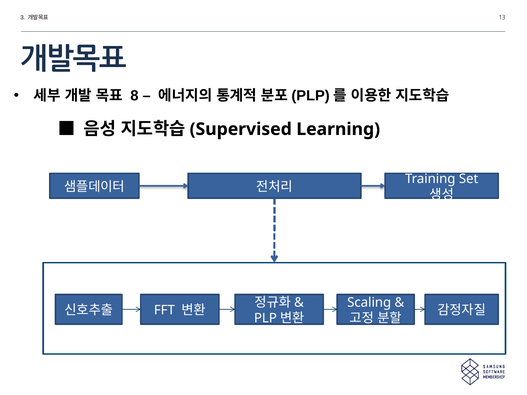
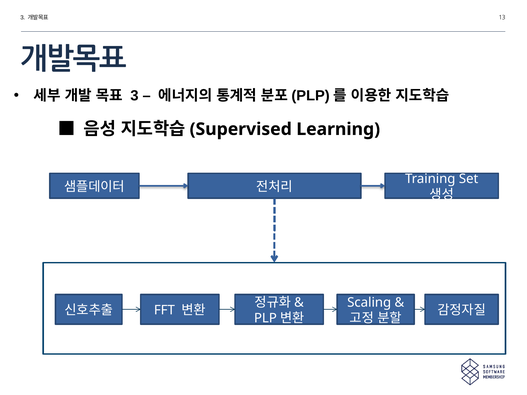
8: 8 -> 3 (134, 96)
